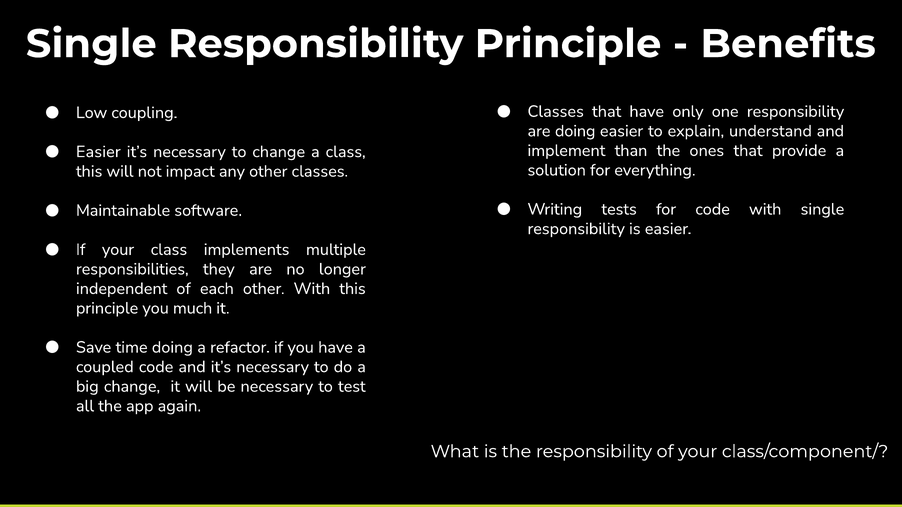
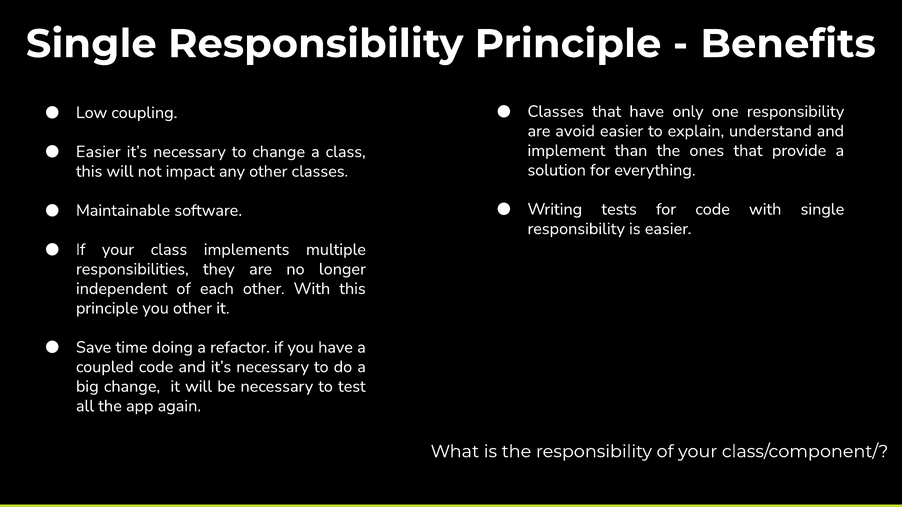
are doing: doing -> avoid (575, 131)
you much: much -> other (192, 308)
